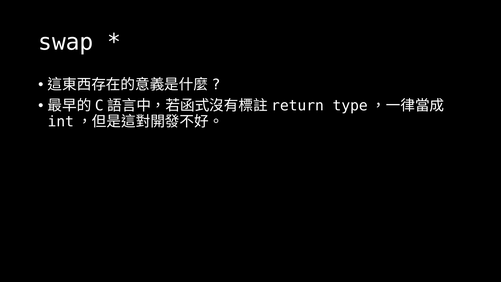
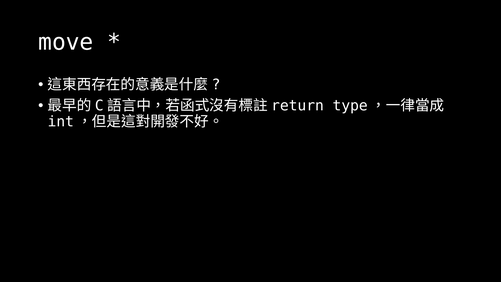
swap: swap -> move (66, 42)
